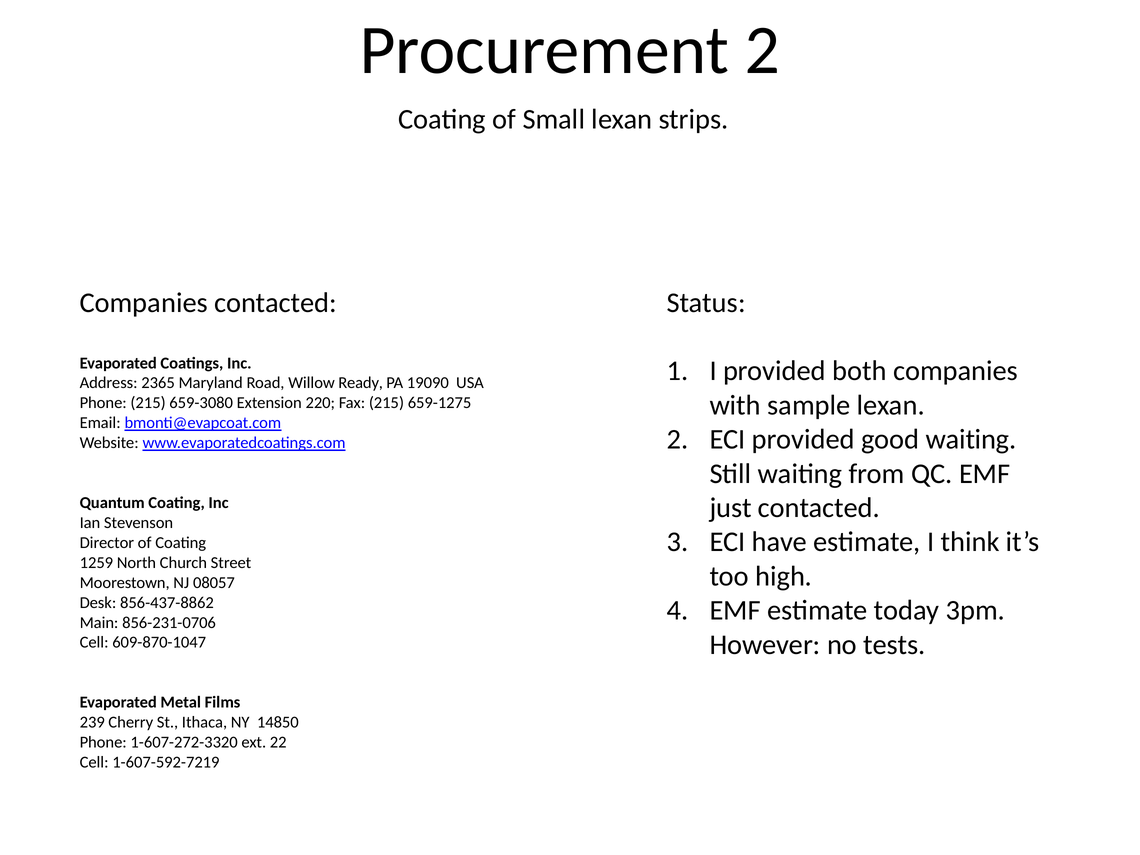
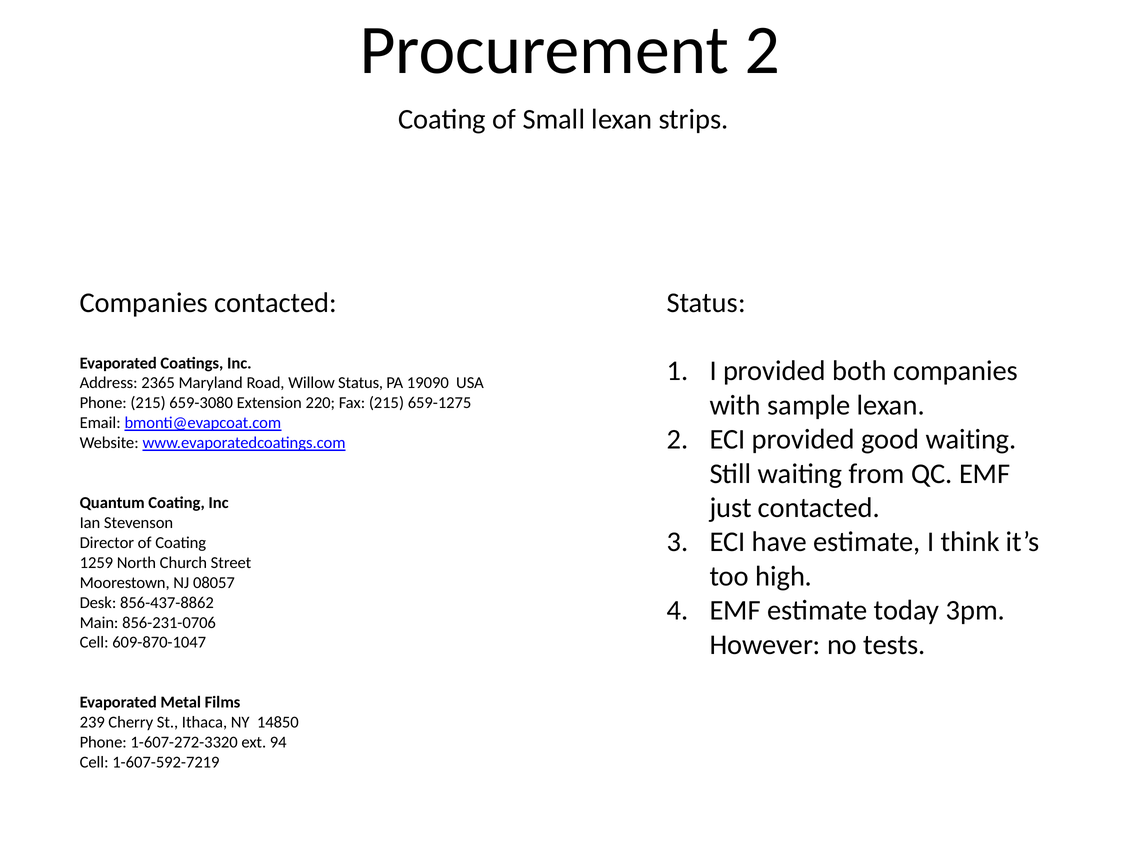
Willow Ready: Ready -> Status (361, 383)
22: 22 -> 94 (278, 742)
